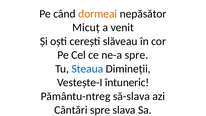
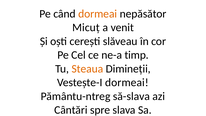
ne-a spre: spre -> timp (137, 55)
Steaua colour: blue -> orange (87, 69)
Vestește-I întuneric: întuneric -> dormeai (127, 82)
